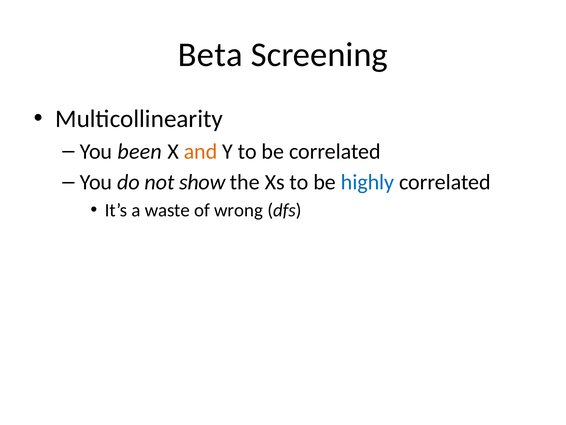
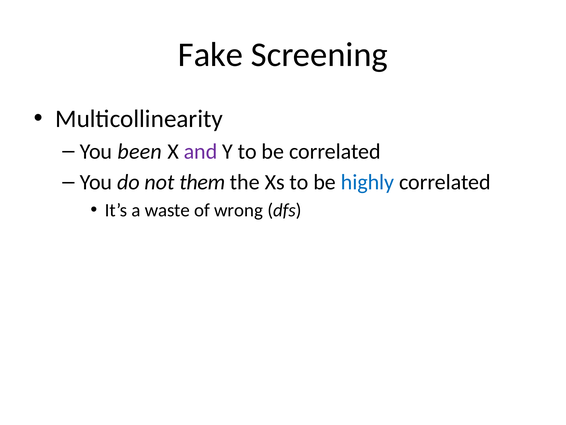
Beta: Beta -> Fake (210, 55)
and colour: orange -> purple (201, 151)
show: show -> them (202, 182)
